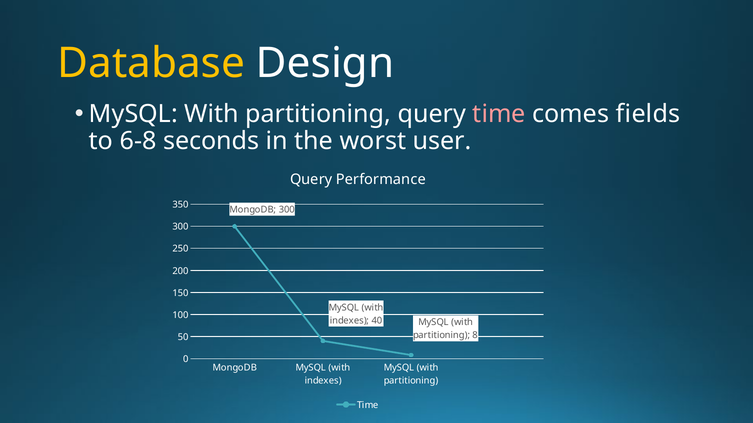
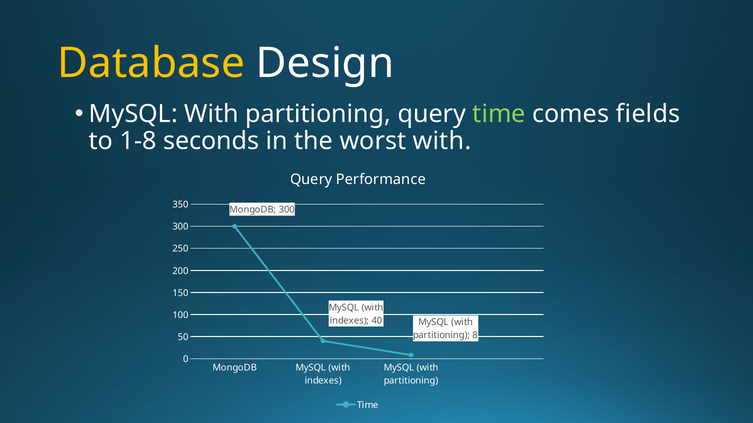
time colour: pink -> light green (499, 114)
6-8: 6-8 -> 1-8 (138, 141)
worst user: user -> with (442, 141)
